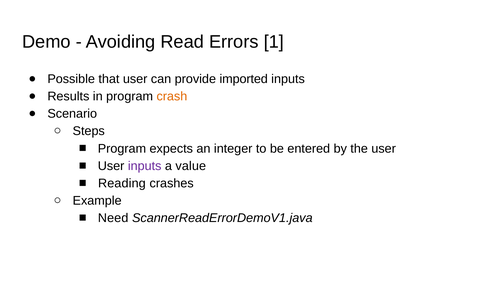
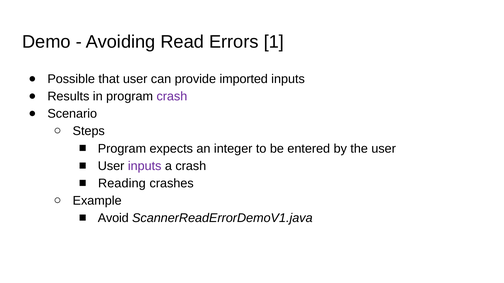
crash colour: orange -> purple (172, 97)
a value: value -> crash (191, 166)
Need: Need -> Avoid (113, 218)
